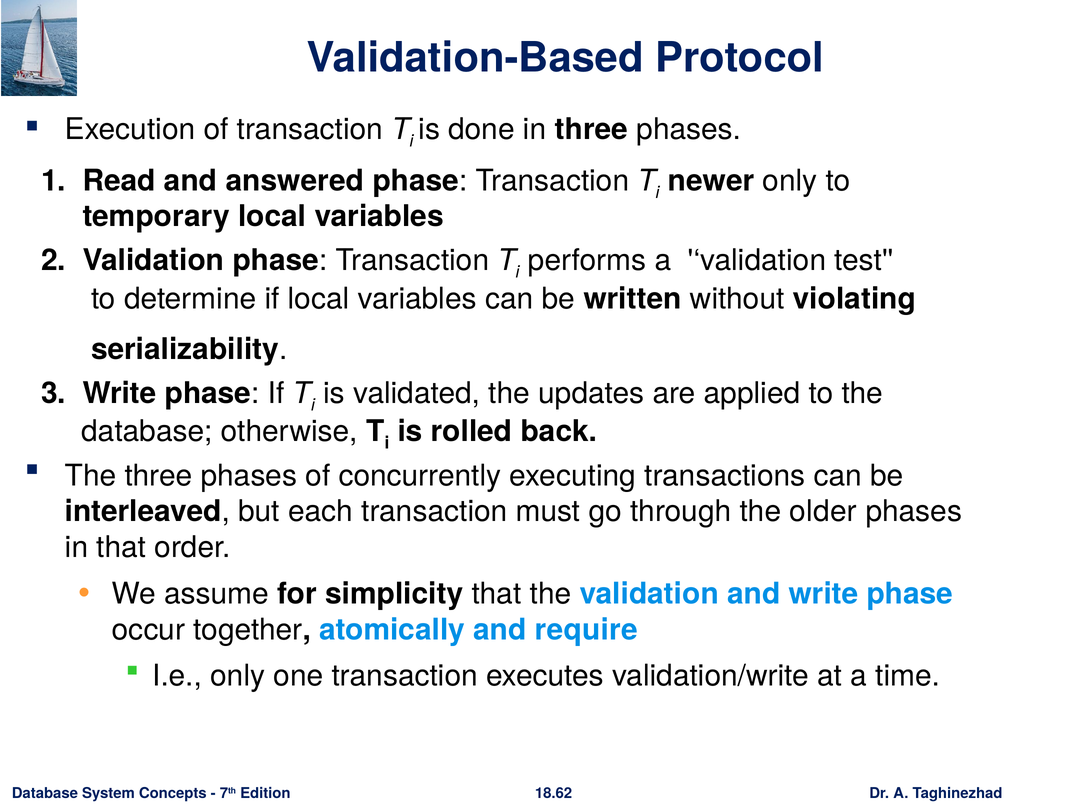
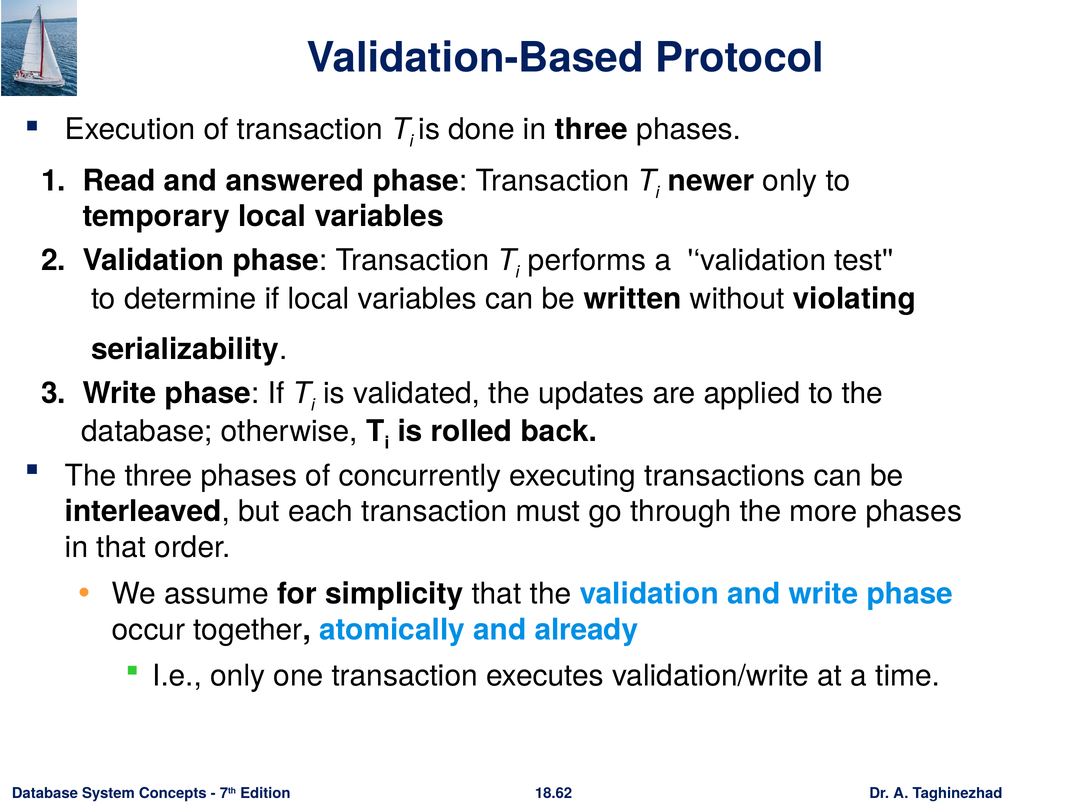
older: older -> more (823, 512)
require: require -> already (586, 630)
